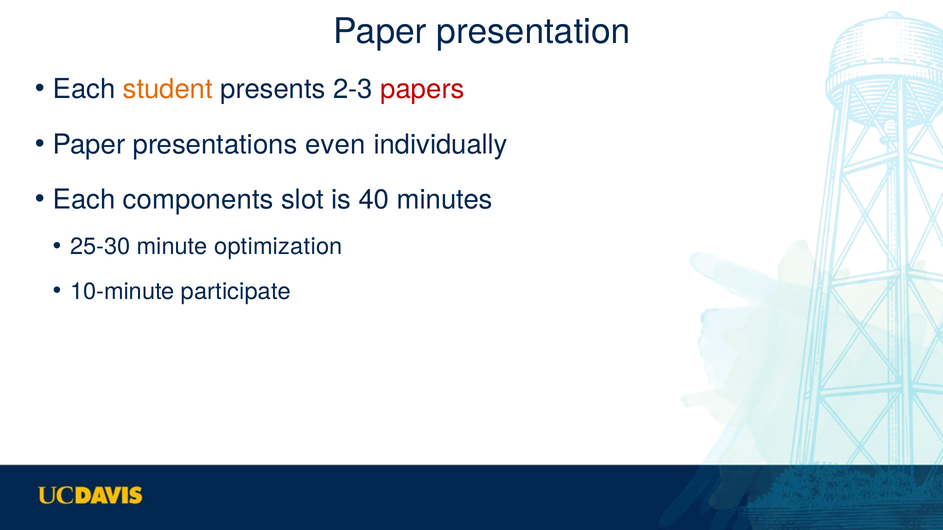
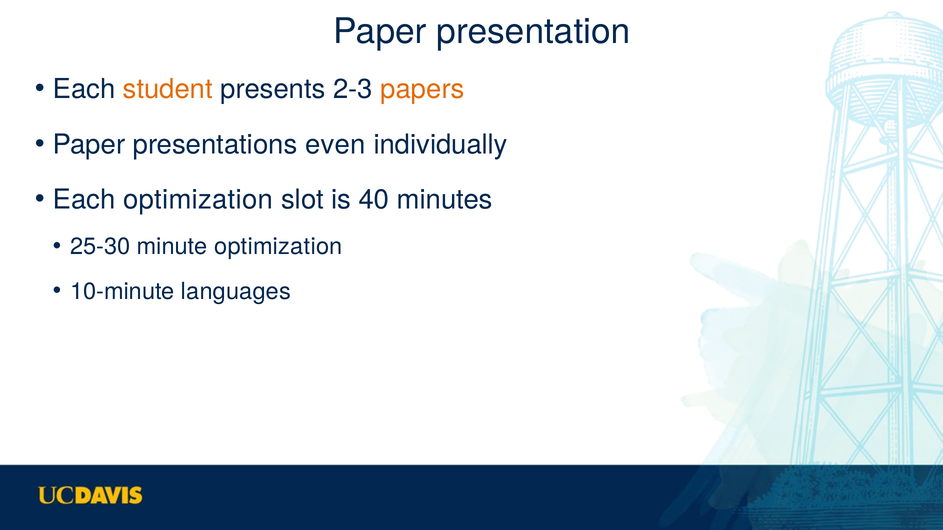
papers colour: red -> orange (422, 89)
Each components: components -> optimization (198, 200)
participate: participate -> languages (236, 292)
